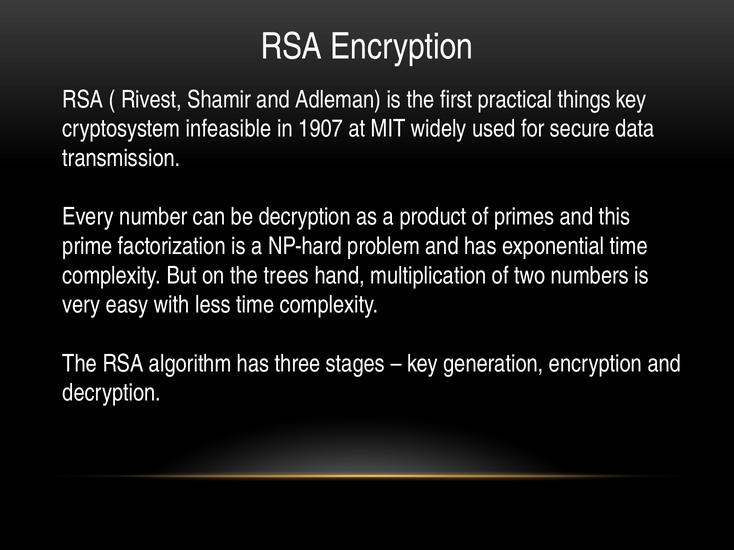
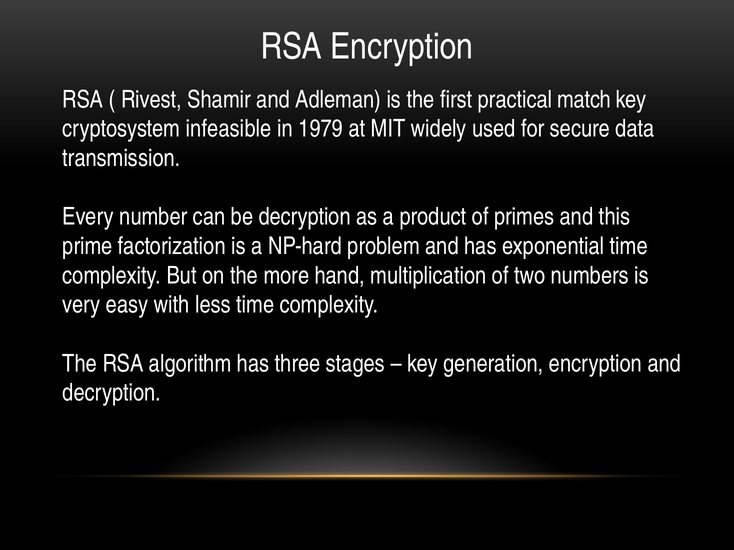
things: things -> match (584, 100)
1907: 1907 -> 1979 (321, 129)
trees: trees -> more (286, 276)
